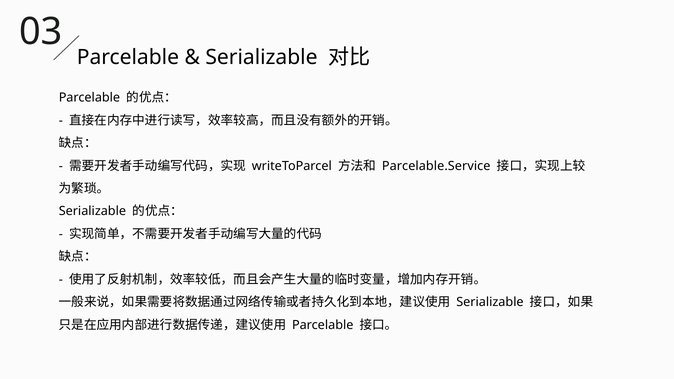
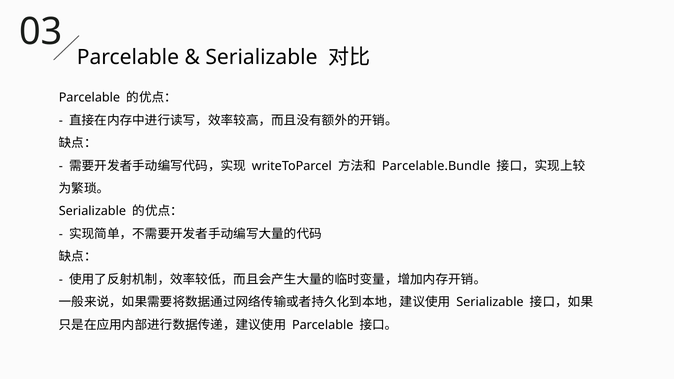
Parcelable.Service: Parcelable.Service -> Parcelable.Bundle (436, 166)
